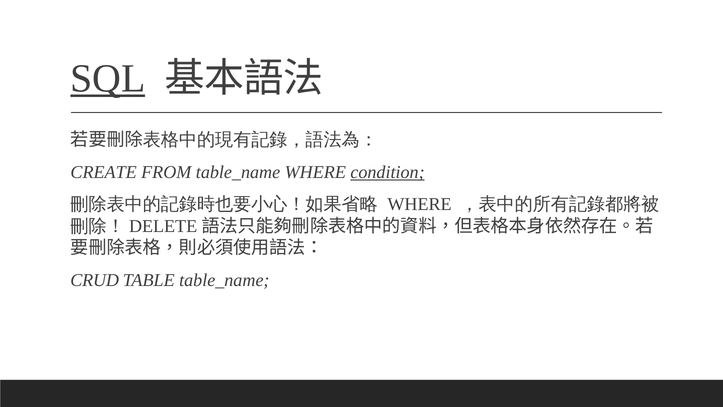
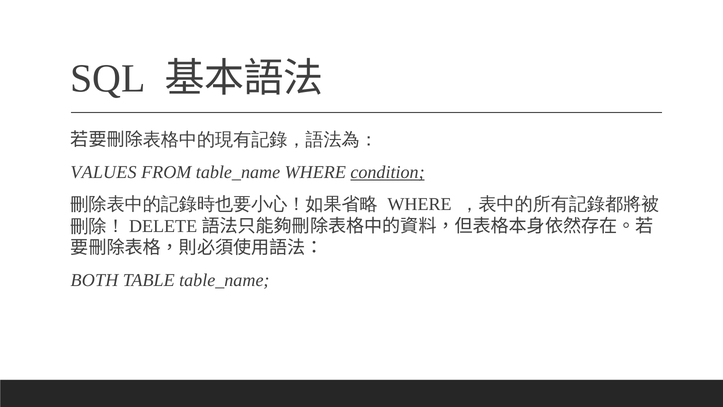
SQL underline: present -> none (108, 78)
CREATE: CREATE -> VALUES (104, 172)
CRUD: CRUD -> BOTH (94, 280)
